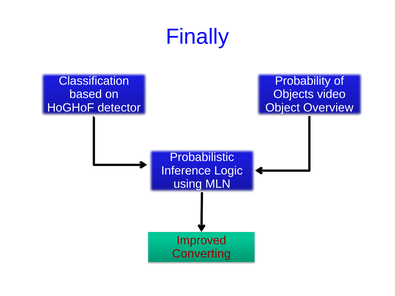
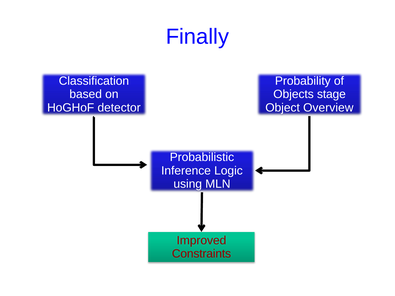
video: video -> stage (331, 94)
Converting: Converting -> Constraints (201, 254)
